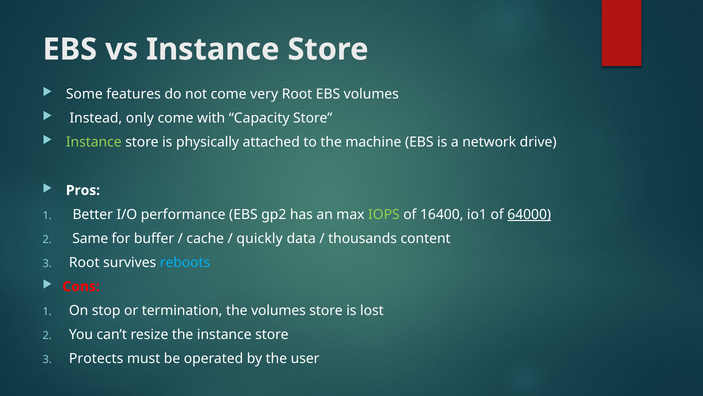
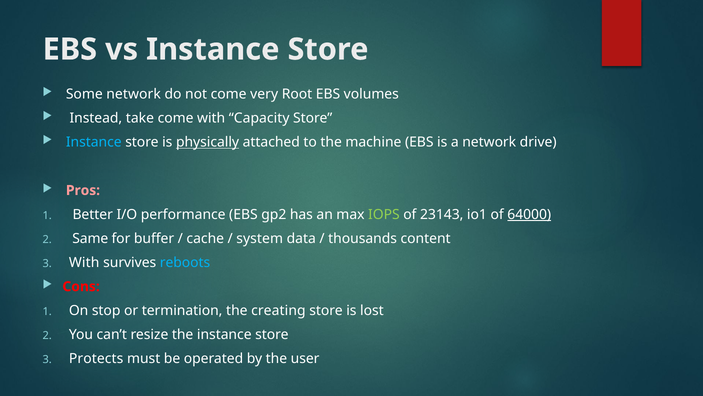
Some features: features -> network (134, 94)
only: only -> take (140, 118)
Instance colour: light green -> light blue (94, 142)
physically underline: none -> present (208, 142)
Pros colour: white -> pink (83, 190)
16400: 16400 -> 23143 (442, 214)
quickly: quickly -> system (260, 238)
Root: Root -> With (84, 262)
the volumes: volumes -> creating (278, 310)
